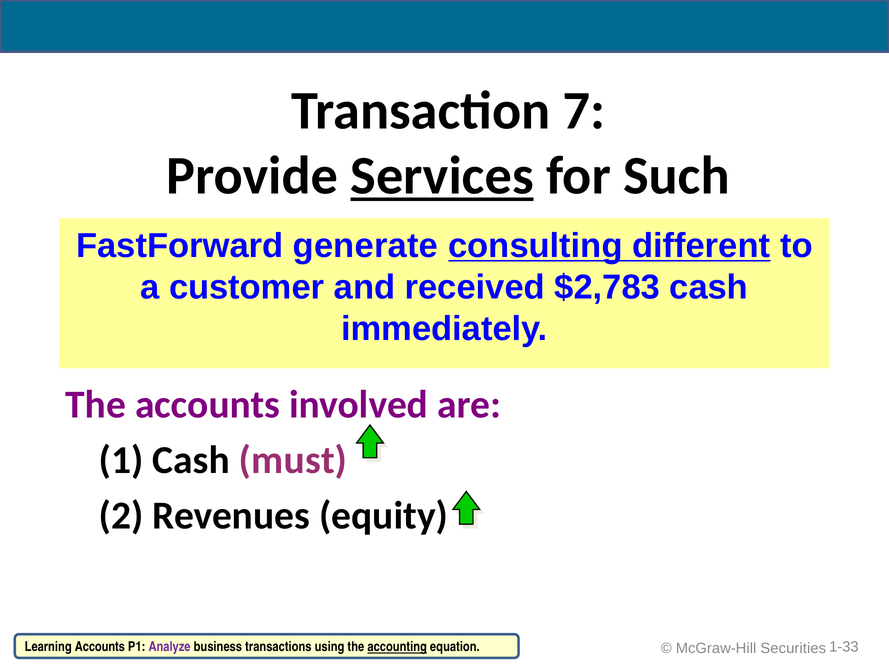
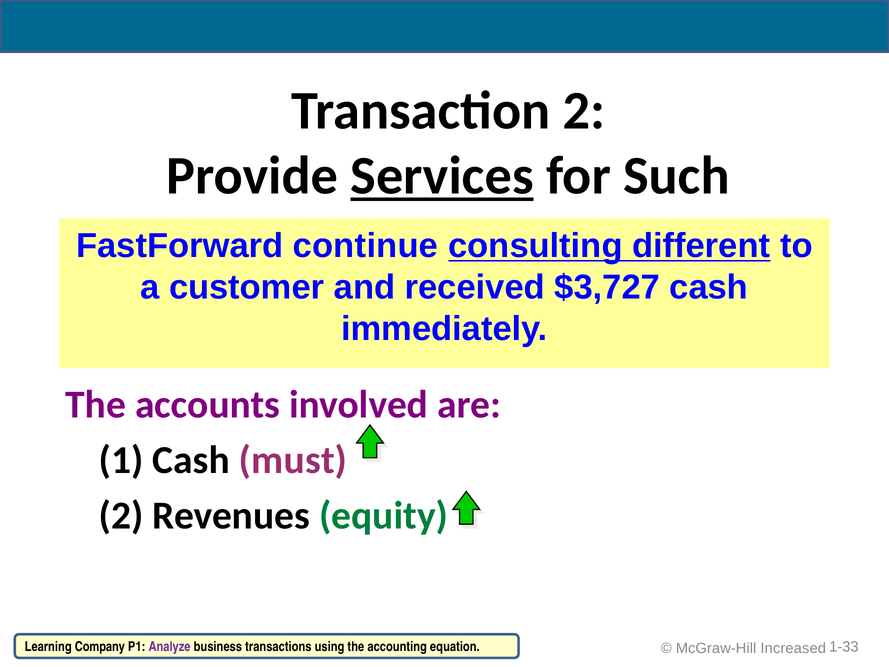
Transaction 7: 7 -> 2 (584, 111)
generate: generate -> continue (365, 246)
$2,783: $2,783 -> $3,727 (607, 287)
equity colour: black -> green (384, 515)
Learning Accounts: Accounts -> Company (100, 647)
accounting underline: present -> none (397, 647)
Securities: Securities -> Increased (793, 648)
